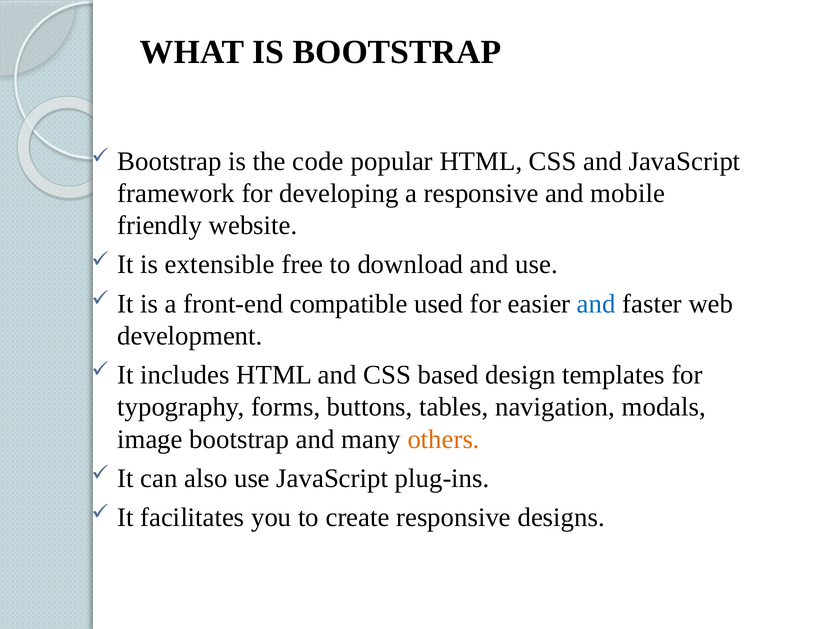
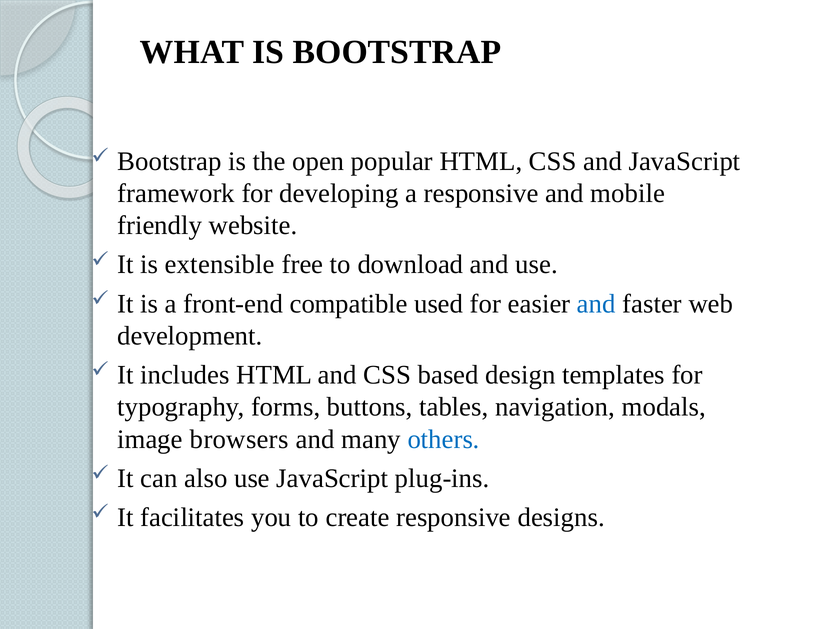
code: code -> open (318, 161)
image bootstrap: bootstrap -> browsers (239, 439)
others colour: orange -> blue (444, 439)
